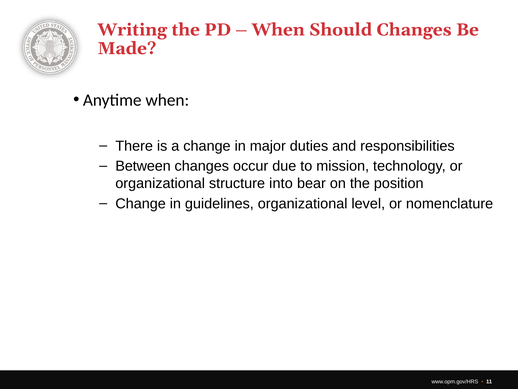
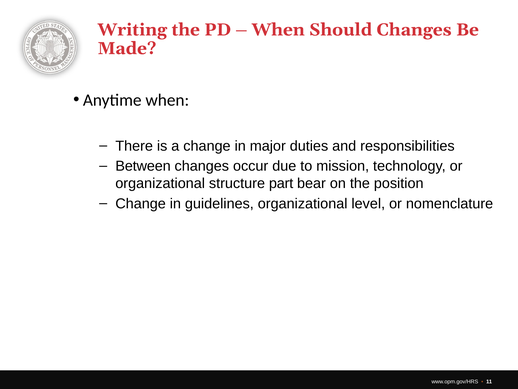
into: into -> part (281, 183)
